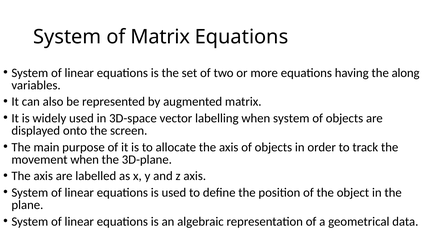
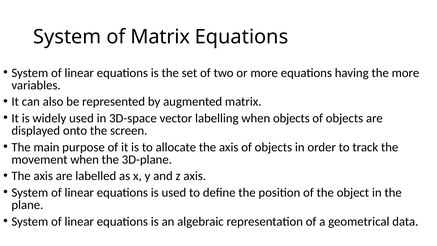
the along: along -> more (405, 73)
when system: system -> objects (291, 118)
